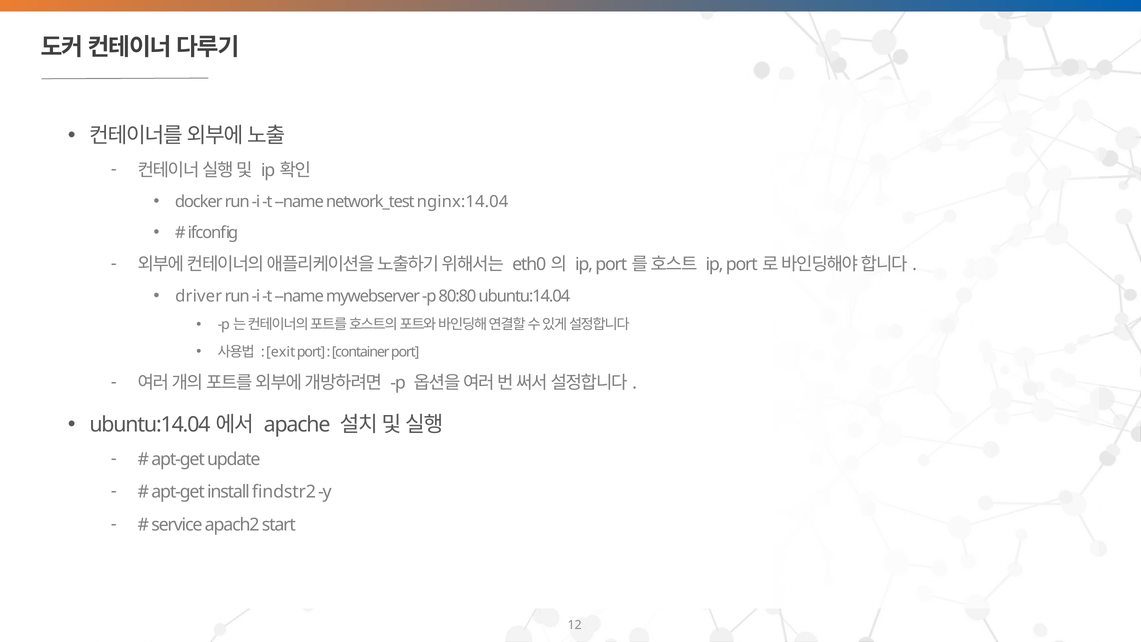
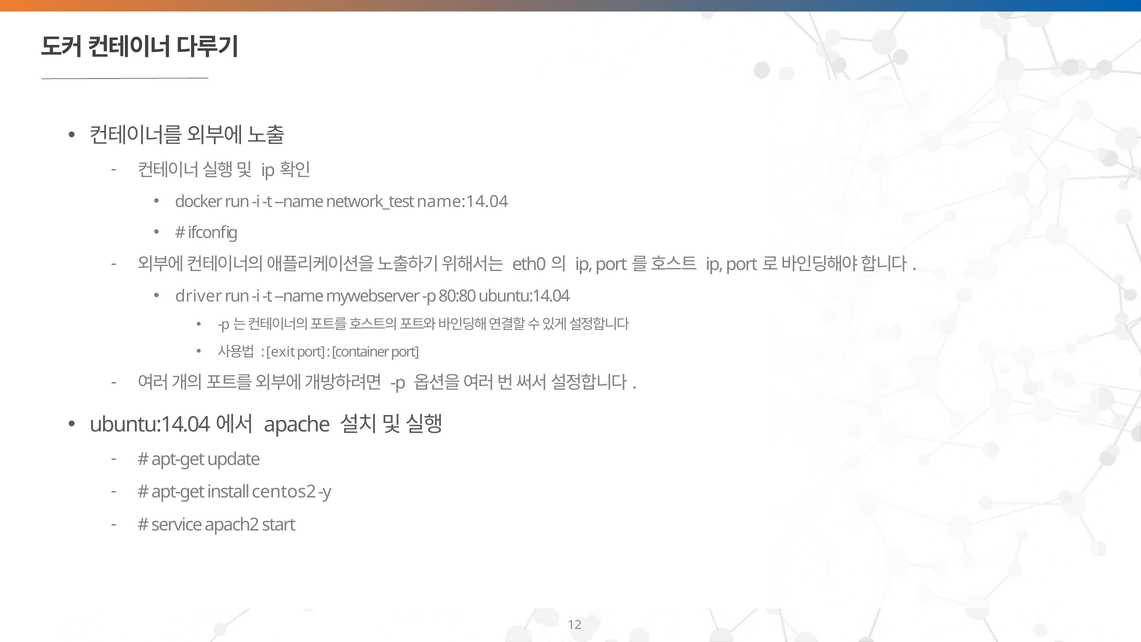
nginx:14.04: nginx:14.04 -> name:14.04 (463, 202)
findstr2: findstr2 -> centos2 (284, 492)
